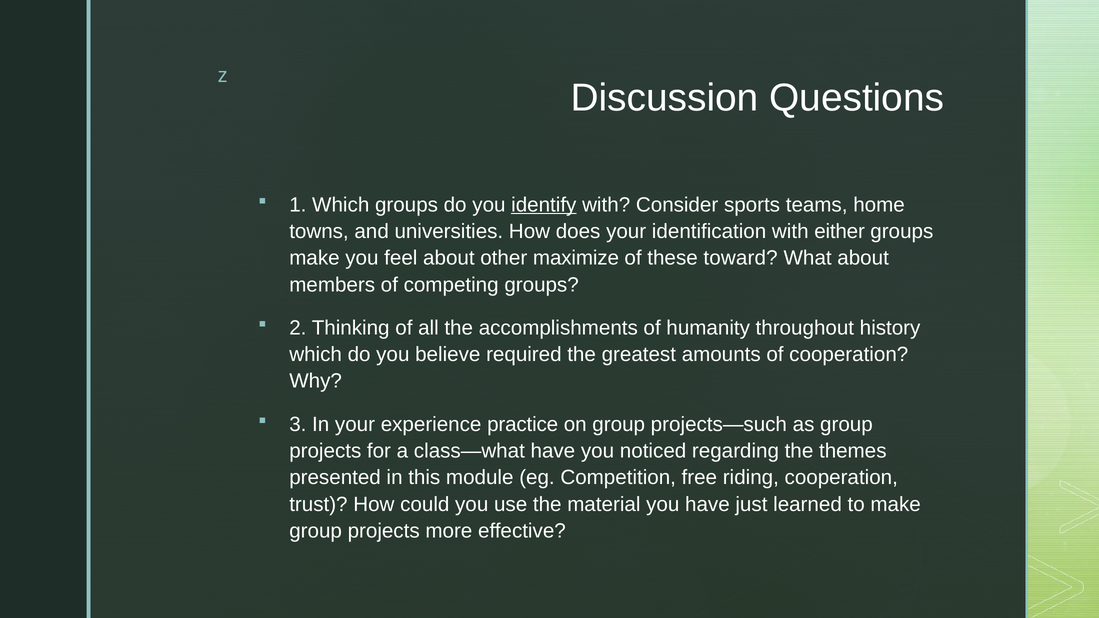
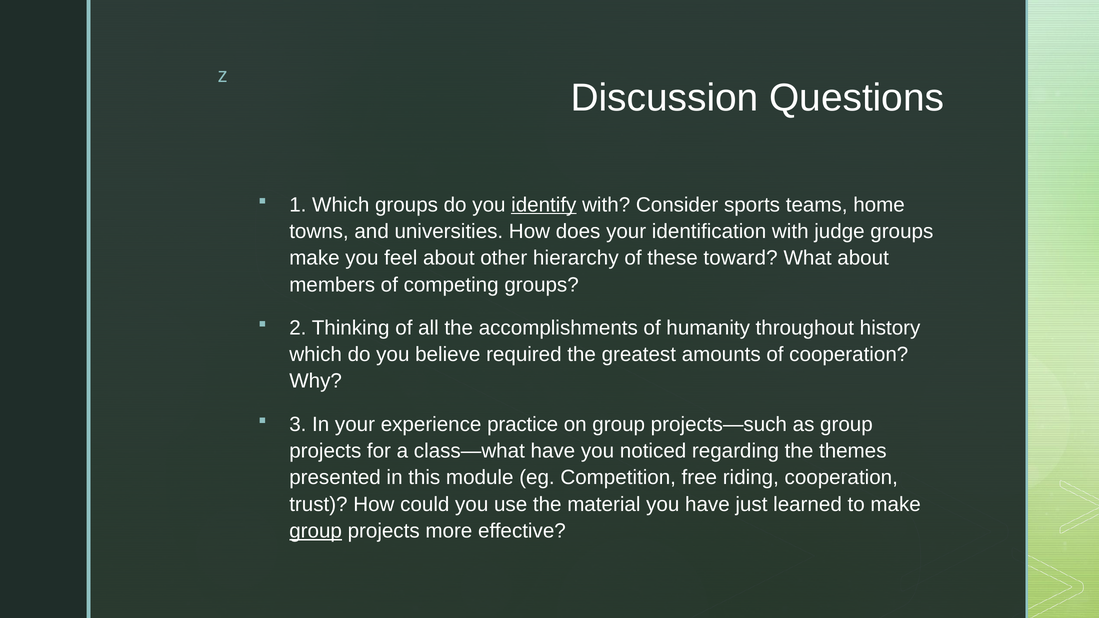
either: either -> judge (839, 231)
maximize: maximize -> hierarchy (576, 258)
group underline: none -> present (316, 531)
